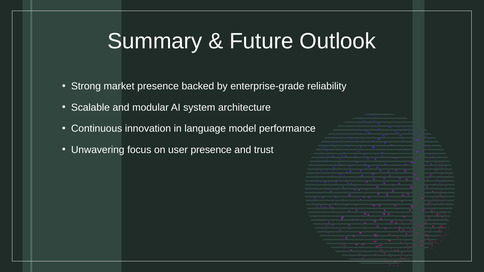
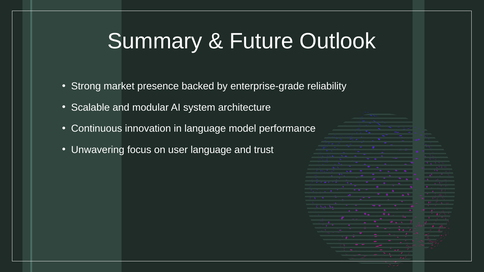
user presence: presence -> language (211, 150)
